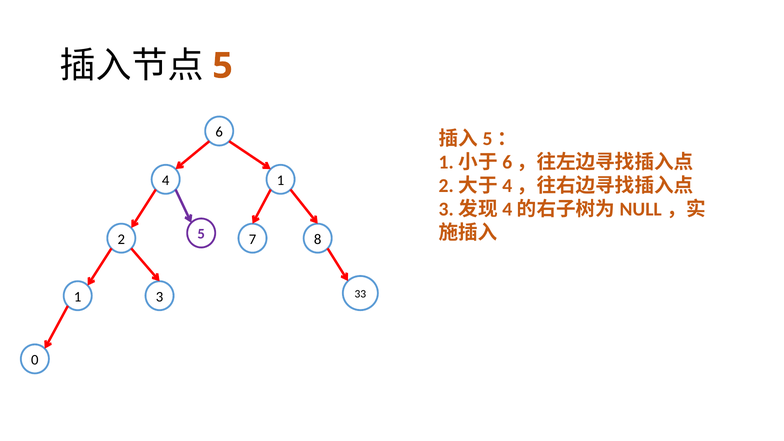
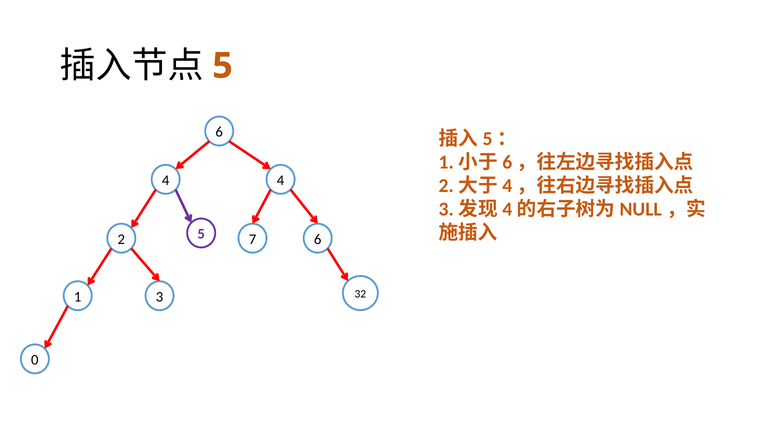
4 1: 1 -> 4 (281, 180)
7 8: 8 -> 6 (318, 239)
33: 33 -> 32 (360, 294)
